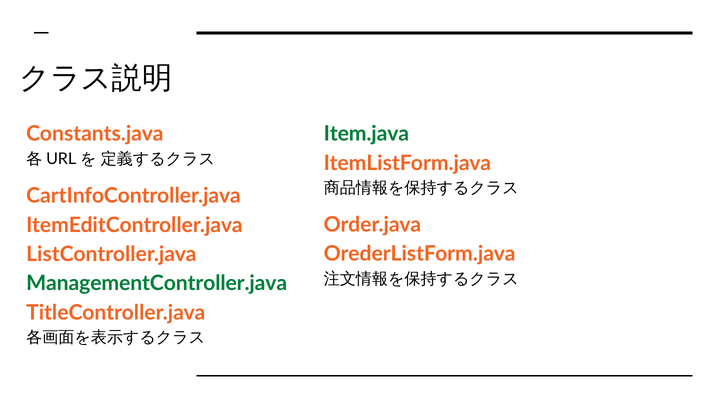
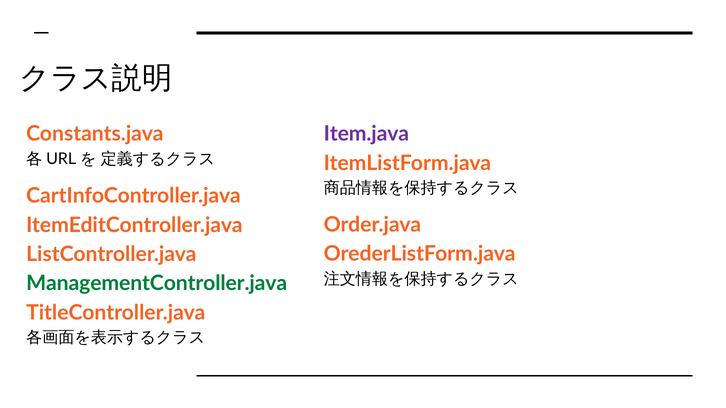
Item.java colour: green -> purple (366, 134)
